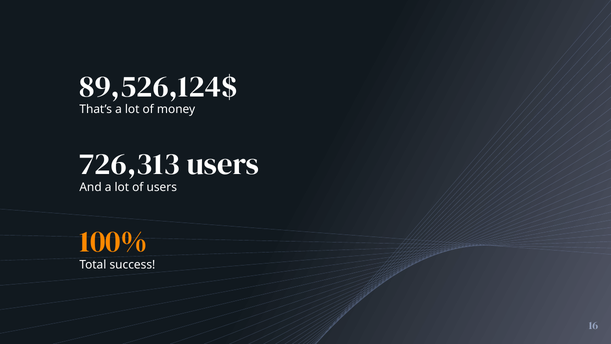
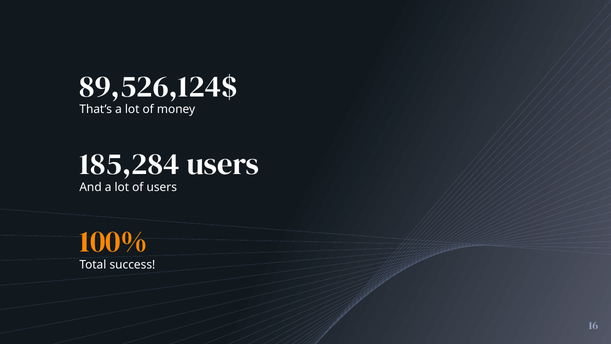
726,313: 726,313 -> 185,284 (130, 164)
